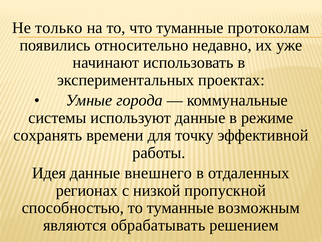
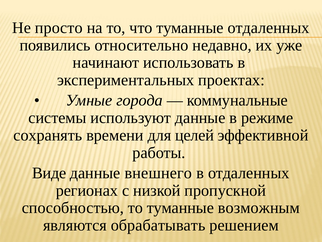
только: только -> просто (59, 28)
туманные протоколам: протоколам -> отдаленных (269, 28)
точку: точку -> целей (195, 135)
Идея: Идея -> Виде (49, 173)
